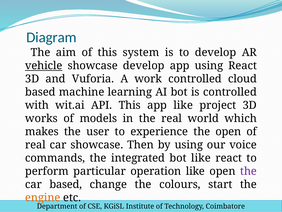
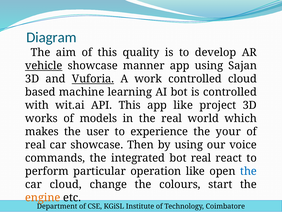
system: system -> quality (141, 52)
showcase develop: develop -> manner (144, 66)
using React: React -> Sajan (243, 66)
Vuforia underline: none -> present (93, 79)
the open: open -> your (228, 131)
bot like: like -> real (201, 158)
the colour: purple -> blue (248, 171)
car based: based -> cloud (66, 184)
